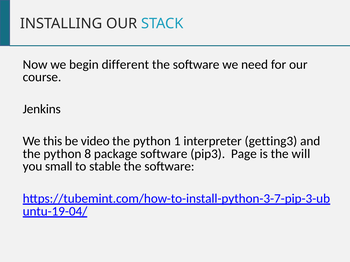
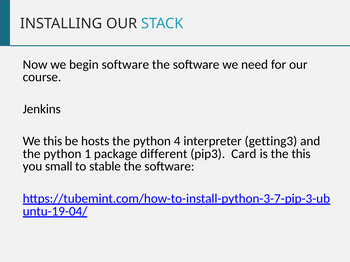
begin different: different -> software (125, 65)
video: video -> hosts (95, 141)
1: 1 -> 4 (177, 141)
8: 8 -> 1 (88, 154)
package software: software -> different (164, 154)
Page: Page -> Card (244, 154)
the will: will -> this (301, 154)
